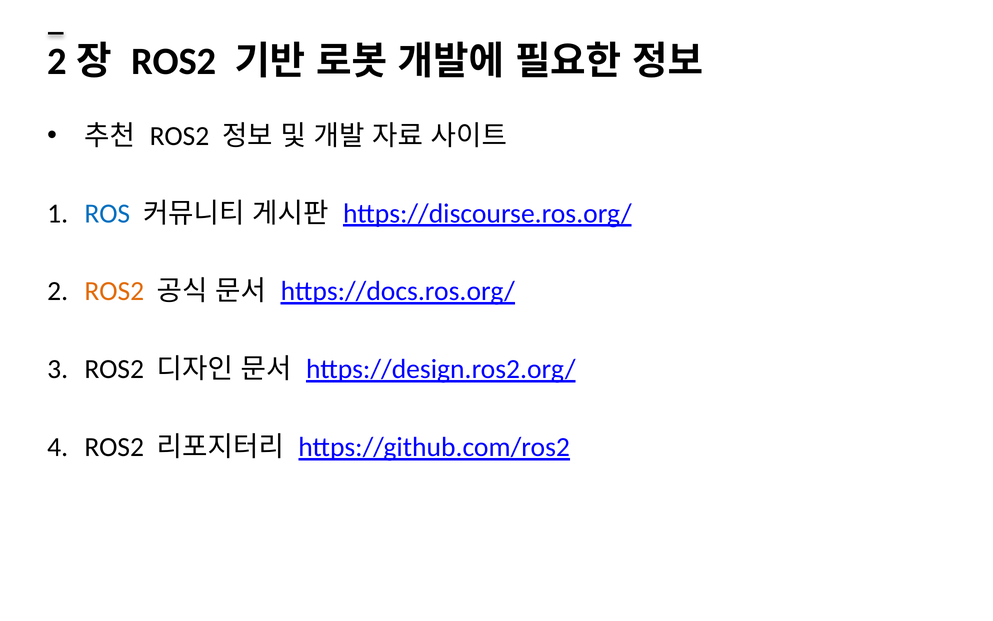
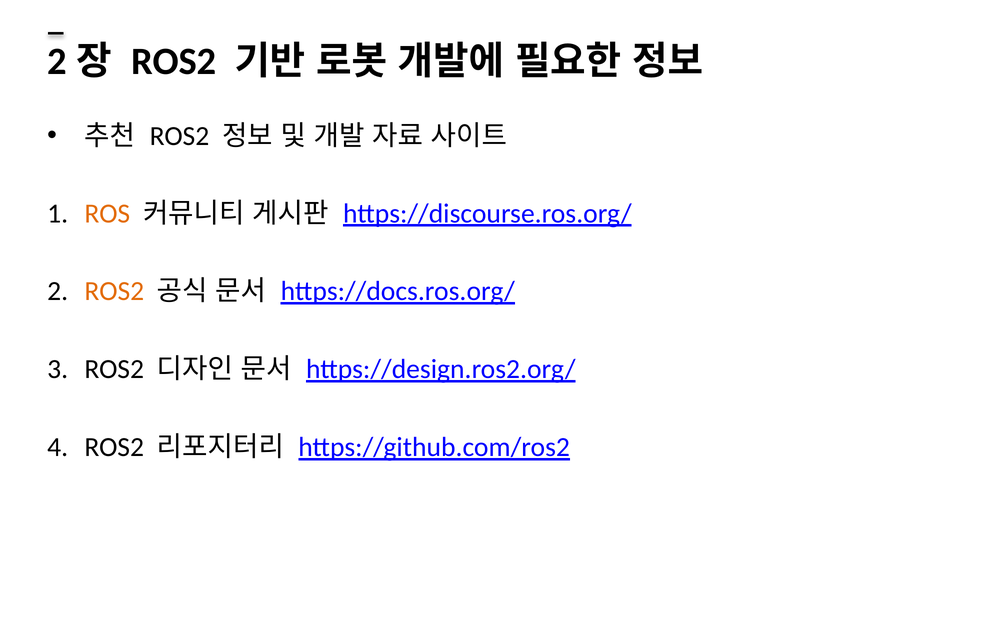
ROS colour: blue -> orange (107, 213)
